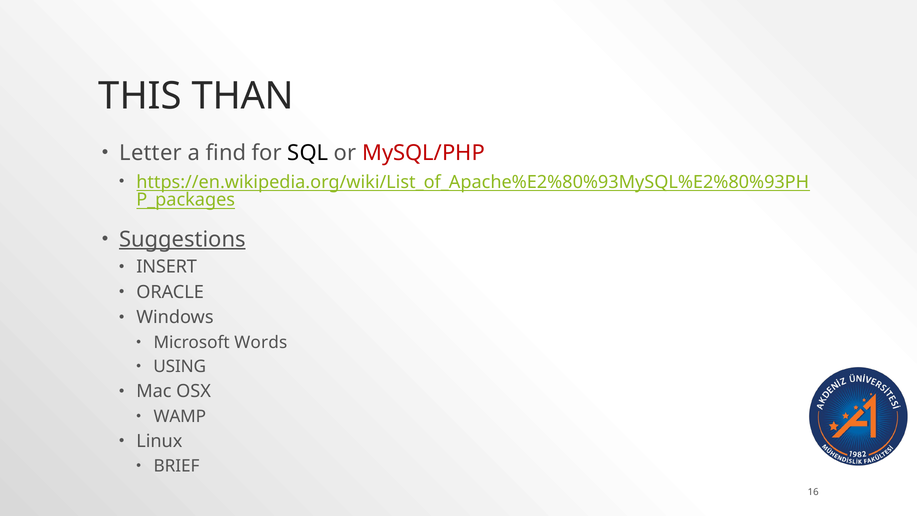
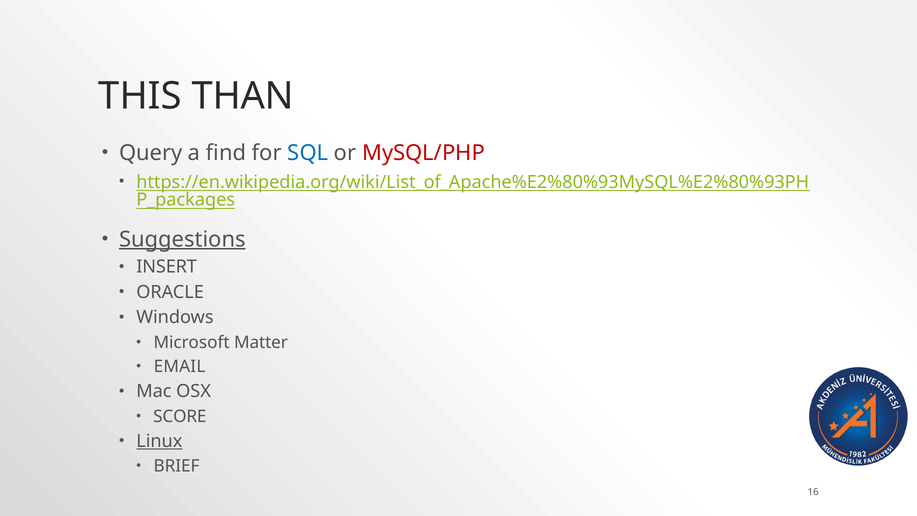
Letter: Letter -> Query (151, 153)
SQL colour: black -> blue (308, 153)
Words: Words -> Matter (261, 342)
USING: USING -> EMAIL (180, 367)
WAMP: WAMP -> SCORE (180, 416)
Linux underline: none -> present (159, 441)
